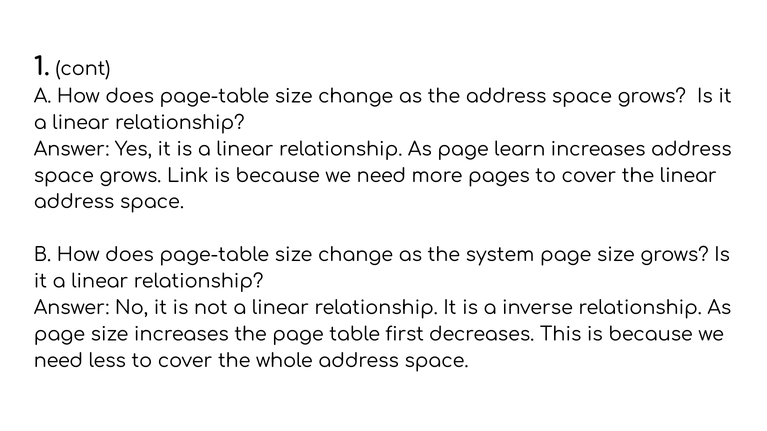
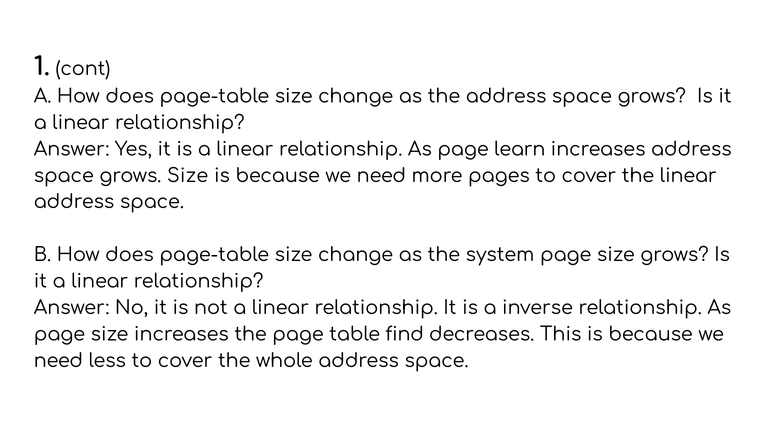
grows Link: Link -> Size (188, 176)
first: first -> find (405, 335)
